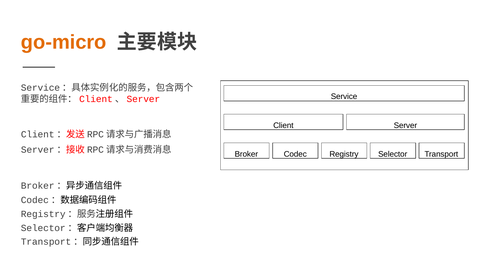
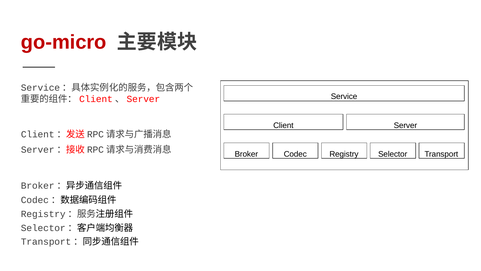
go-micro colour: orange -> red (64, 42)
